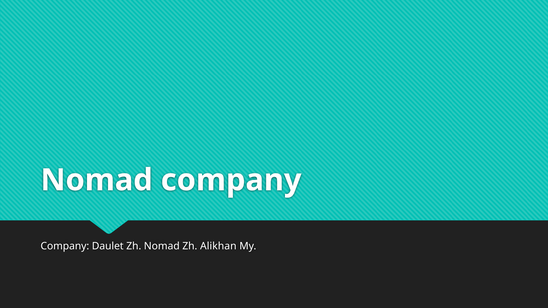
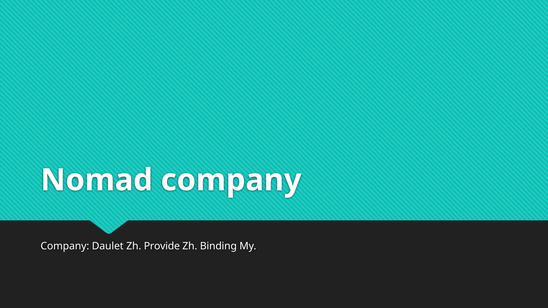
Zh Nomad: Nomad -> Provide (162, 246)
Alikhan: Alikhan -> Binding (218, 246)
